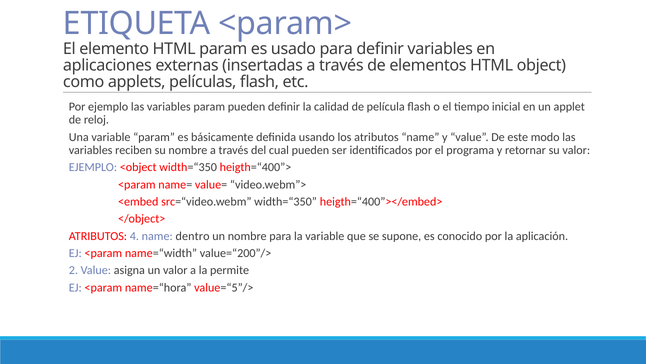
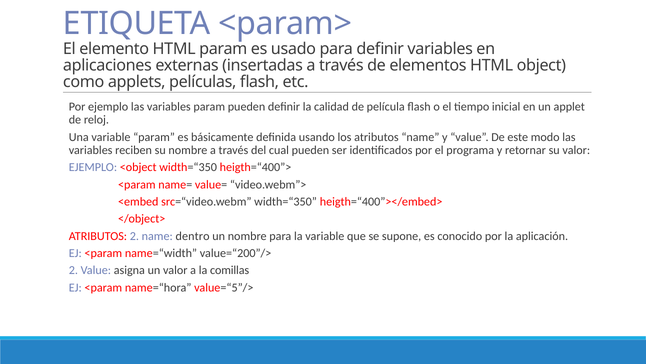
ATRIBUTOS 4: 4 -> 2 (134, 236)
permite: permite -> comillas (230, 270)
